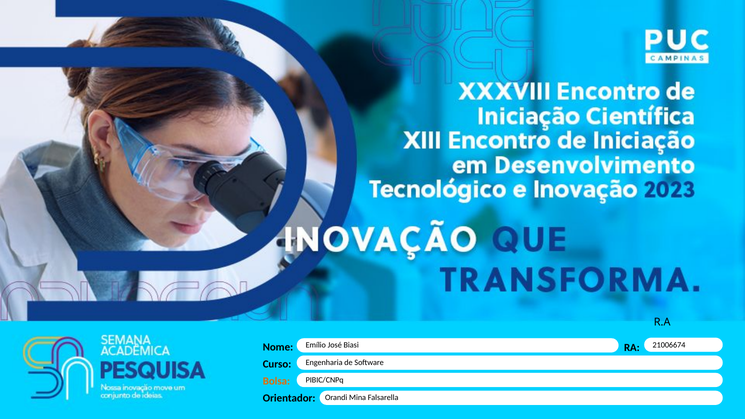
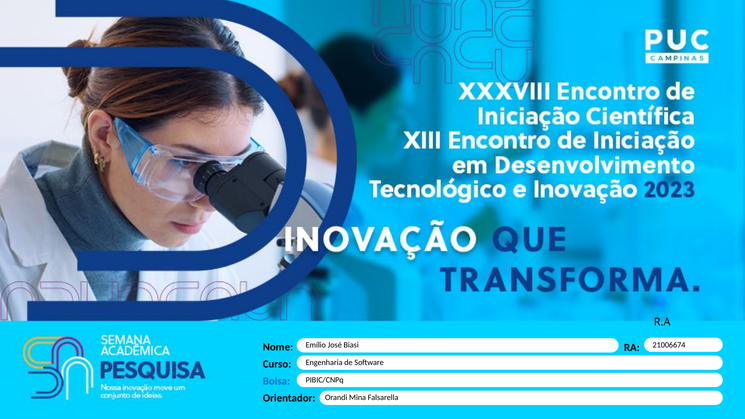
Bolsa colour: orange -> blue (276, 381)
